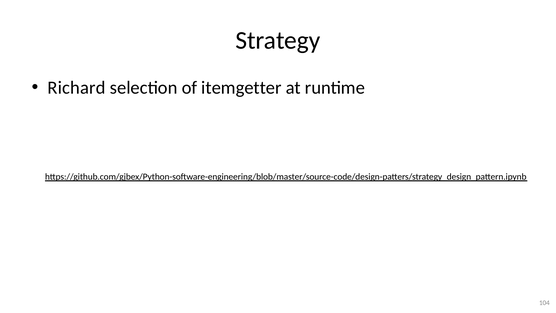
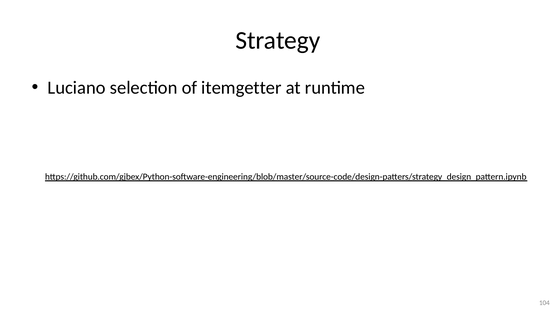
Richard: Richard -> Luciano (77, 87)
